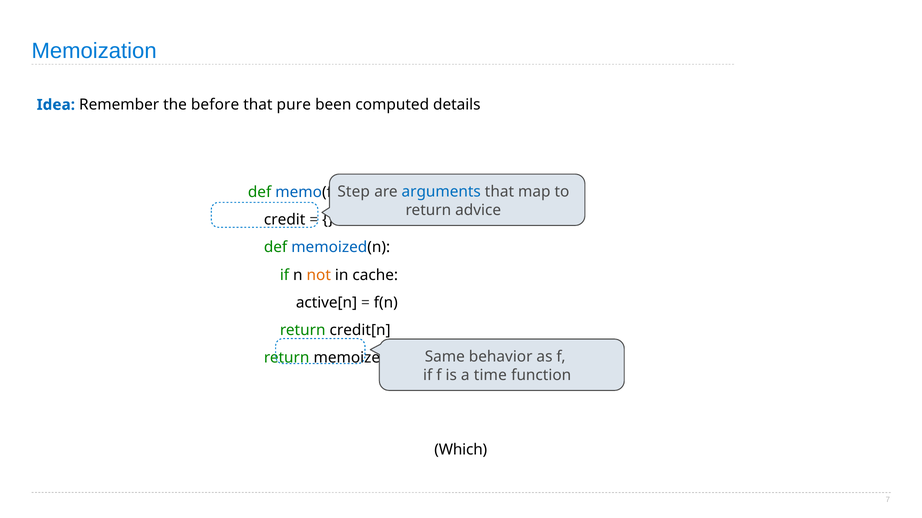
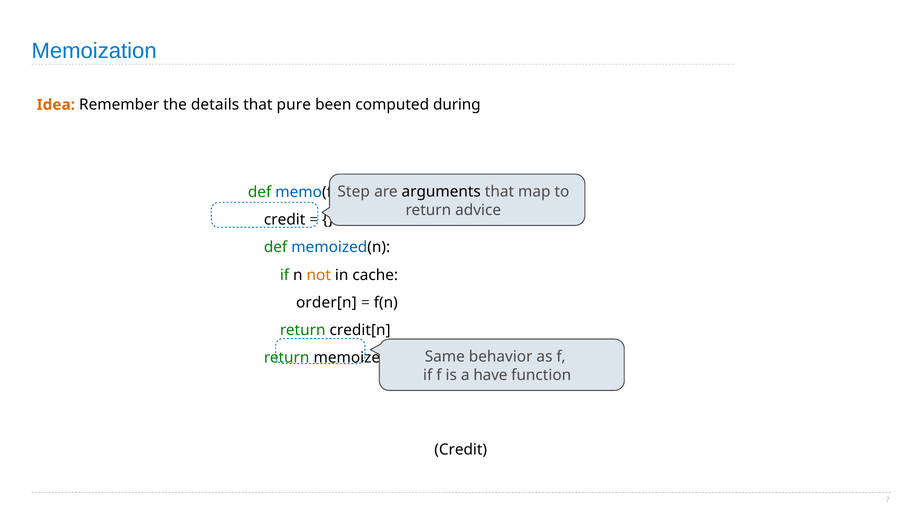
Idea colour: blue -> orange (56, 105)
before: before -> details (215, 105)
details: details -> during (457, 105)
arguments colour: blue -> black (441, 192)
active[n: active[n -> order[n (326, 303)
time: time -> have (490, 375)
Which: Which -> Credit (461, 450)
